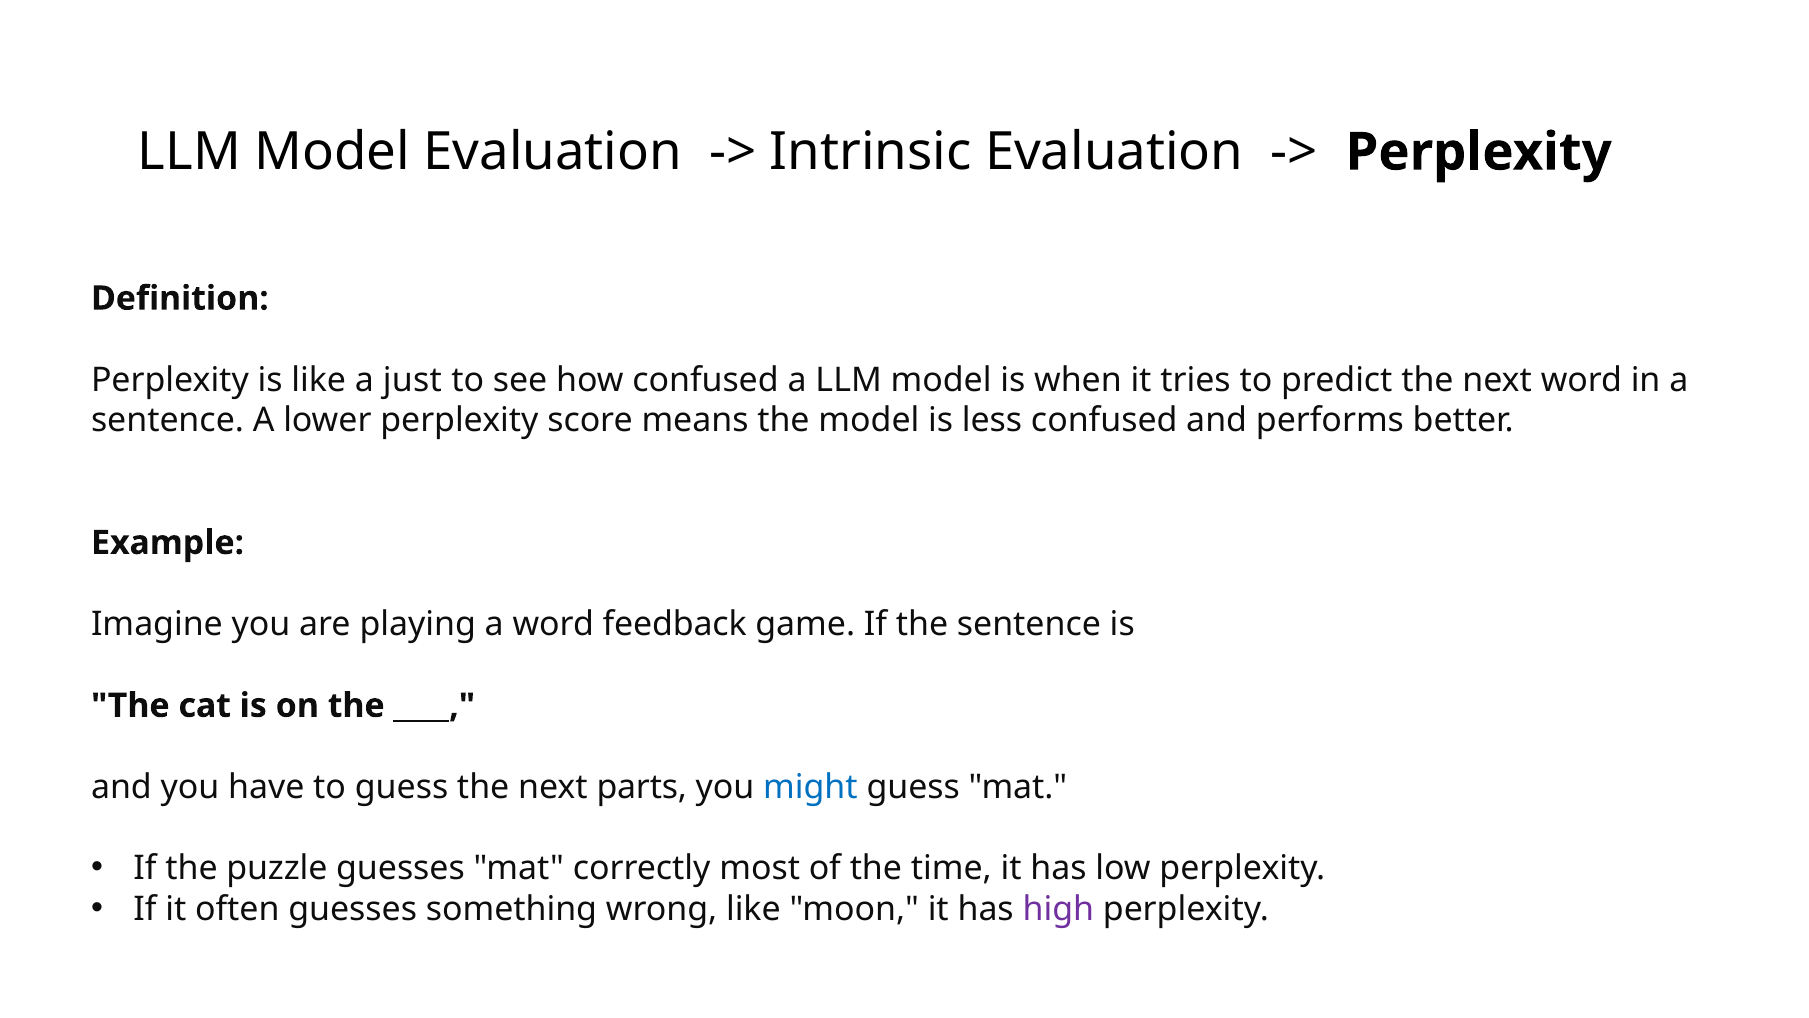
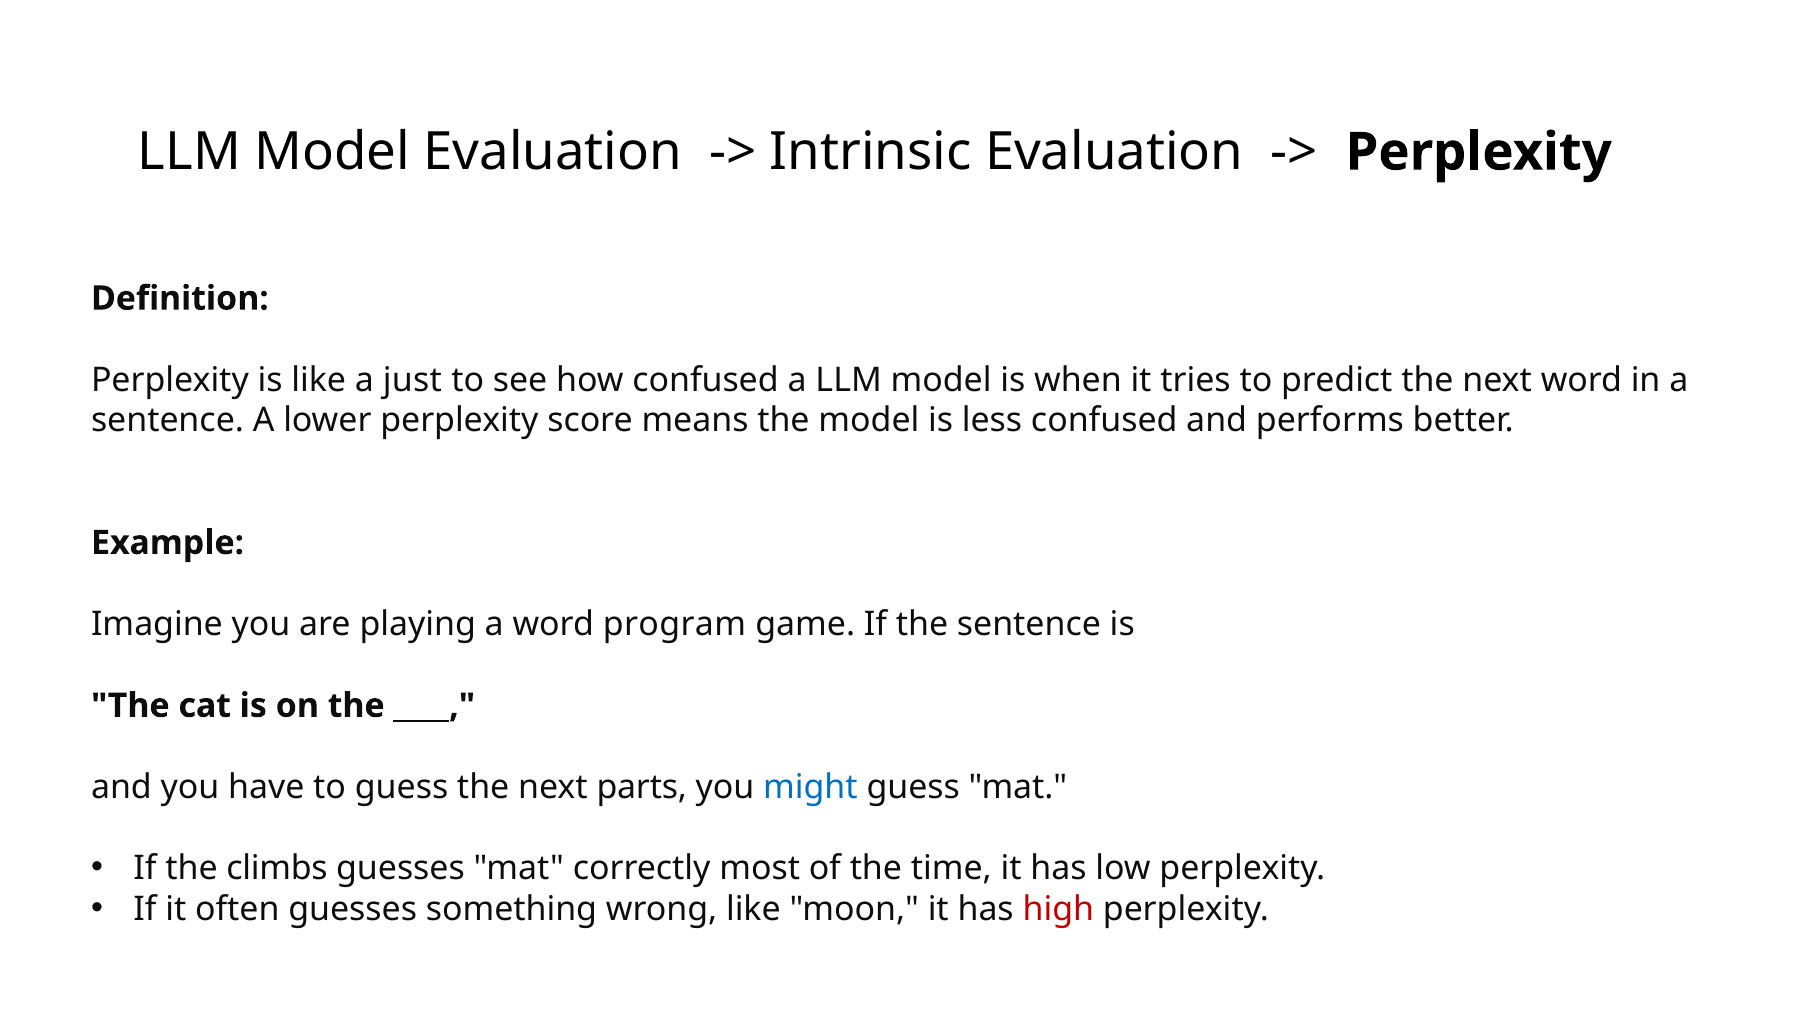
feedback: feedback -> program (674, 624)
puzzle: puzzle -> climbs (277, 868)
high colour: purple -> red (1058, 909)
